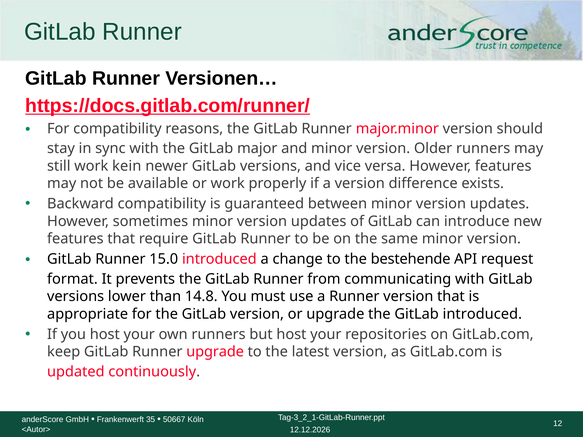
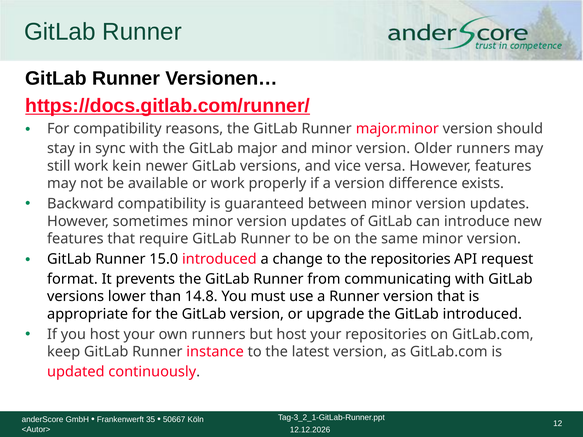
the bestehende: bestehende -> repositories (411, 259)
Runner upgrade: upgrade -> instance (215, 352)
